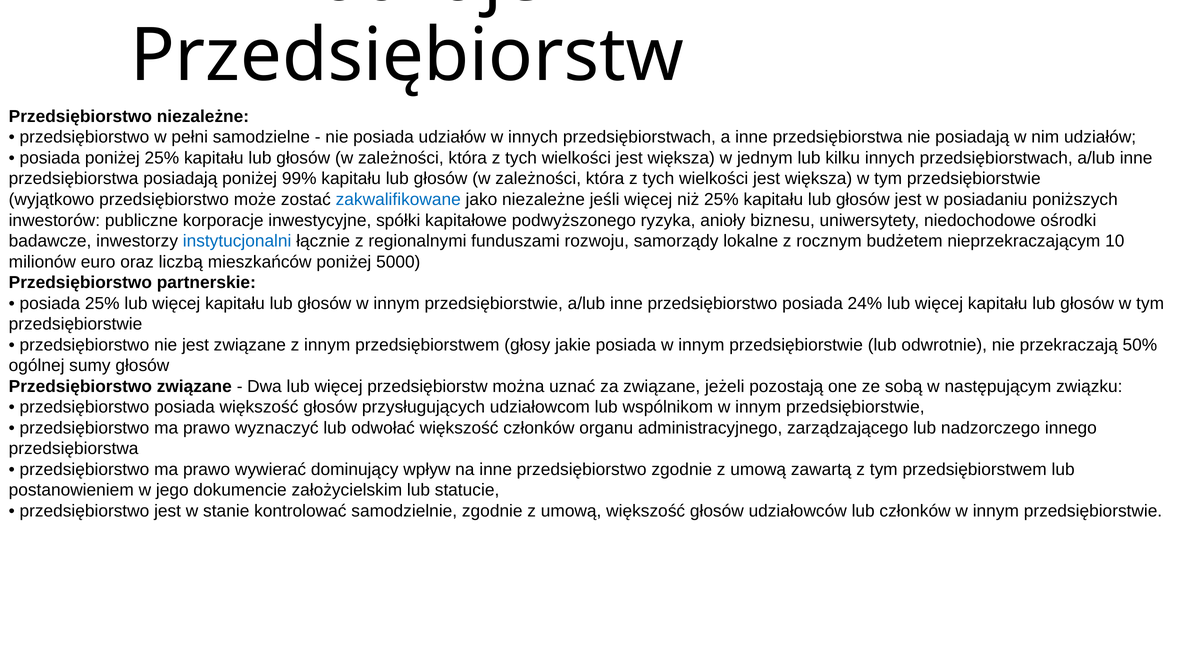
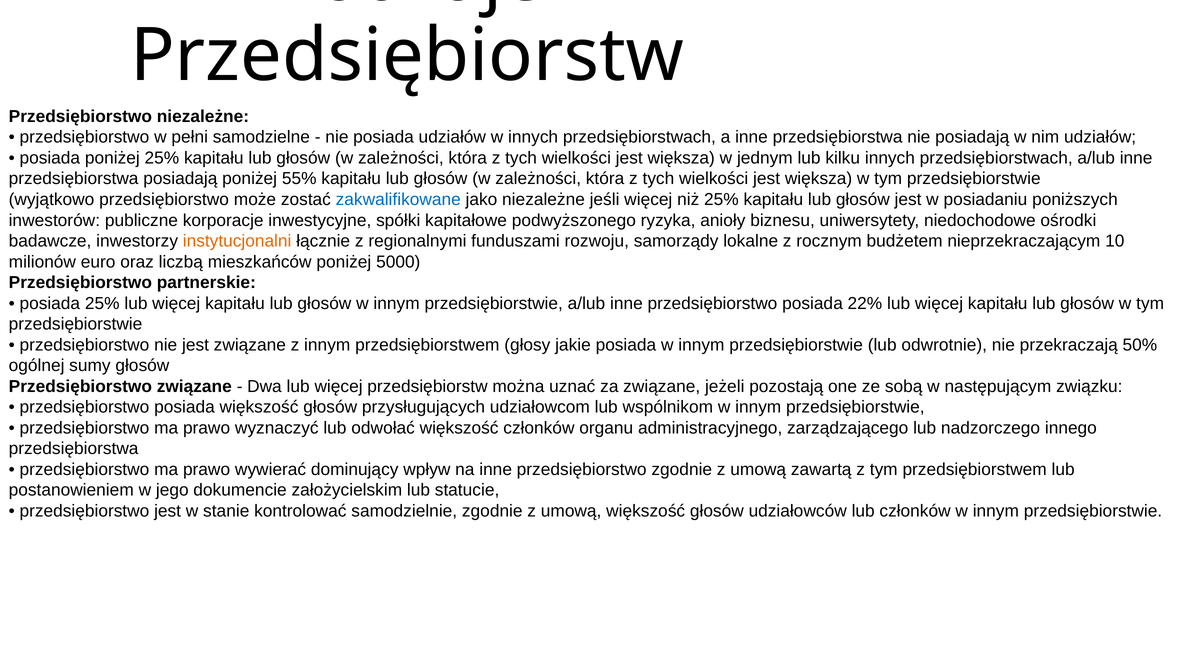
99%: 99% -> 55% (299, 179)
instytucjonalni colour: blue -> orange (237, 241)
24%: 24% -> 22% (865, 303)
